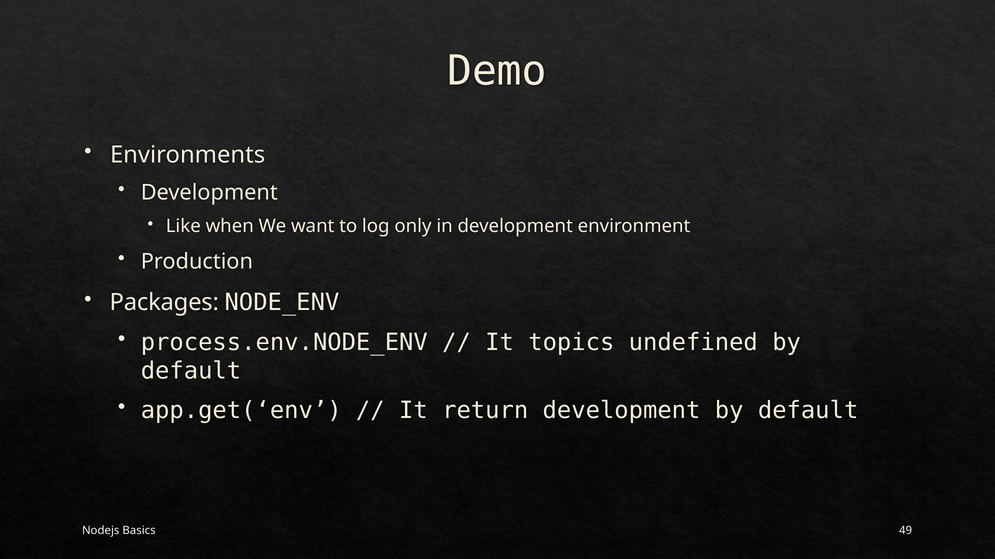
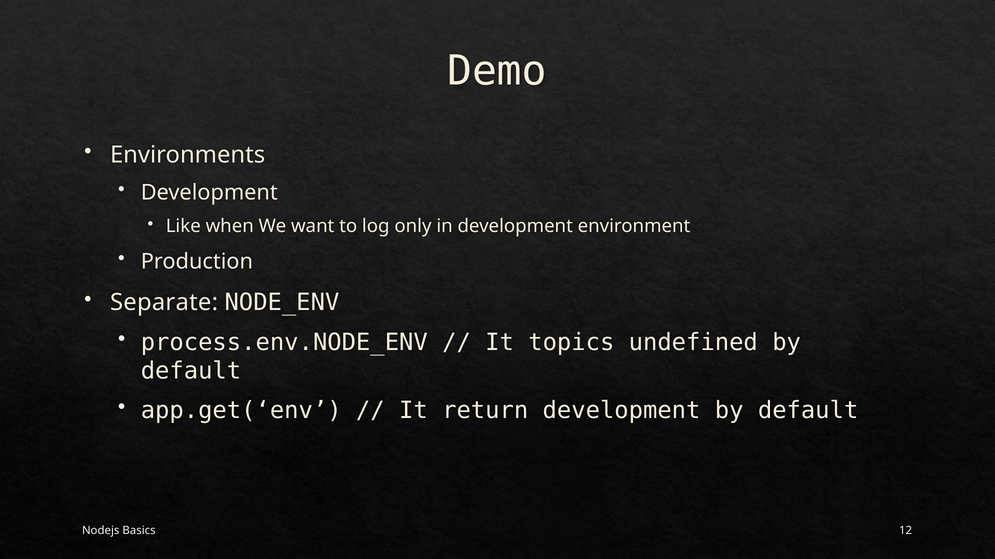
Packages: Packages -> Separate (164, 303)
49: 49 -> 12 (906, 531)
